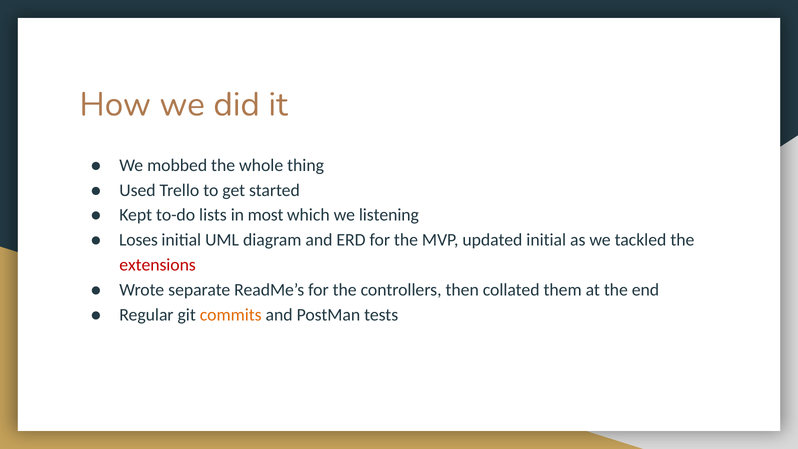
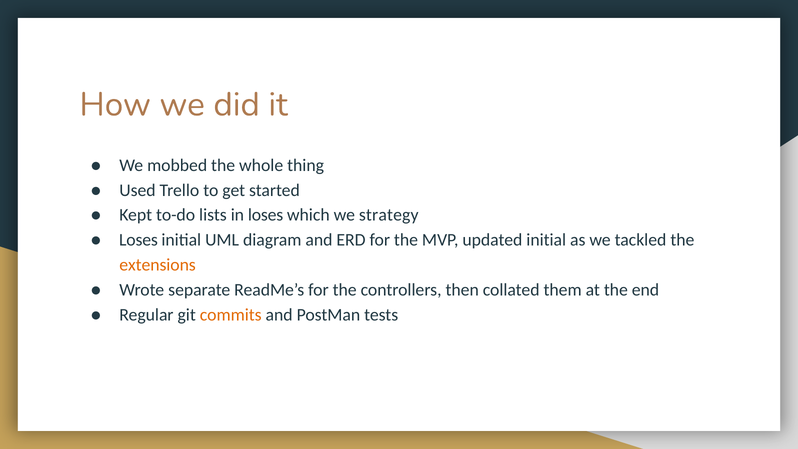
in most: most -> loses (266, 215)
listening: listening -> strategy (389, 215)
extensions colour: red -> orange (158, 265)
